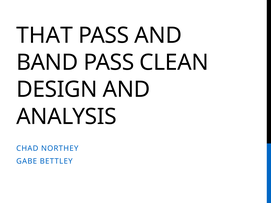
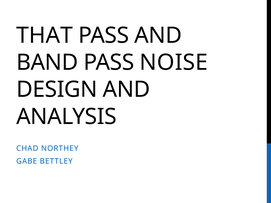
CLEAN: CLEAN -> NOISE (174, 63)
